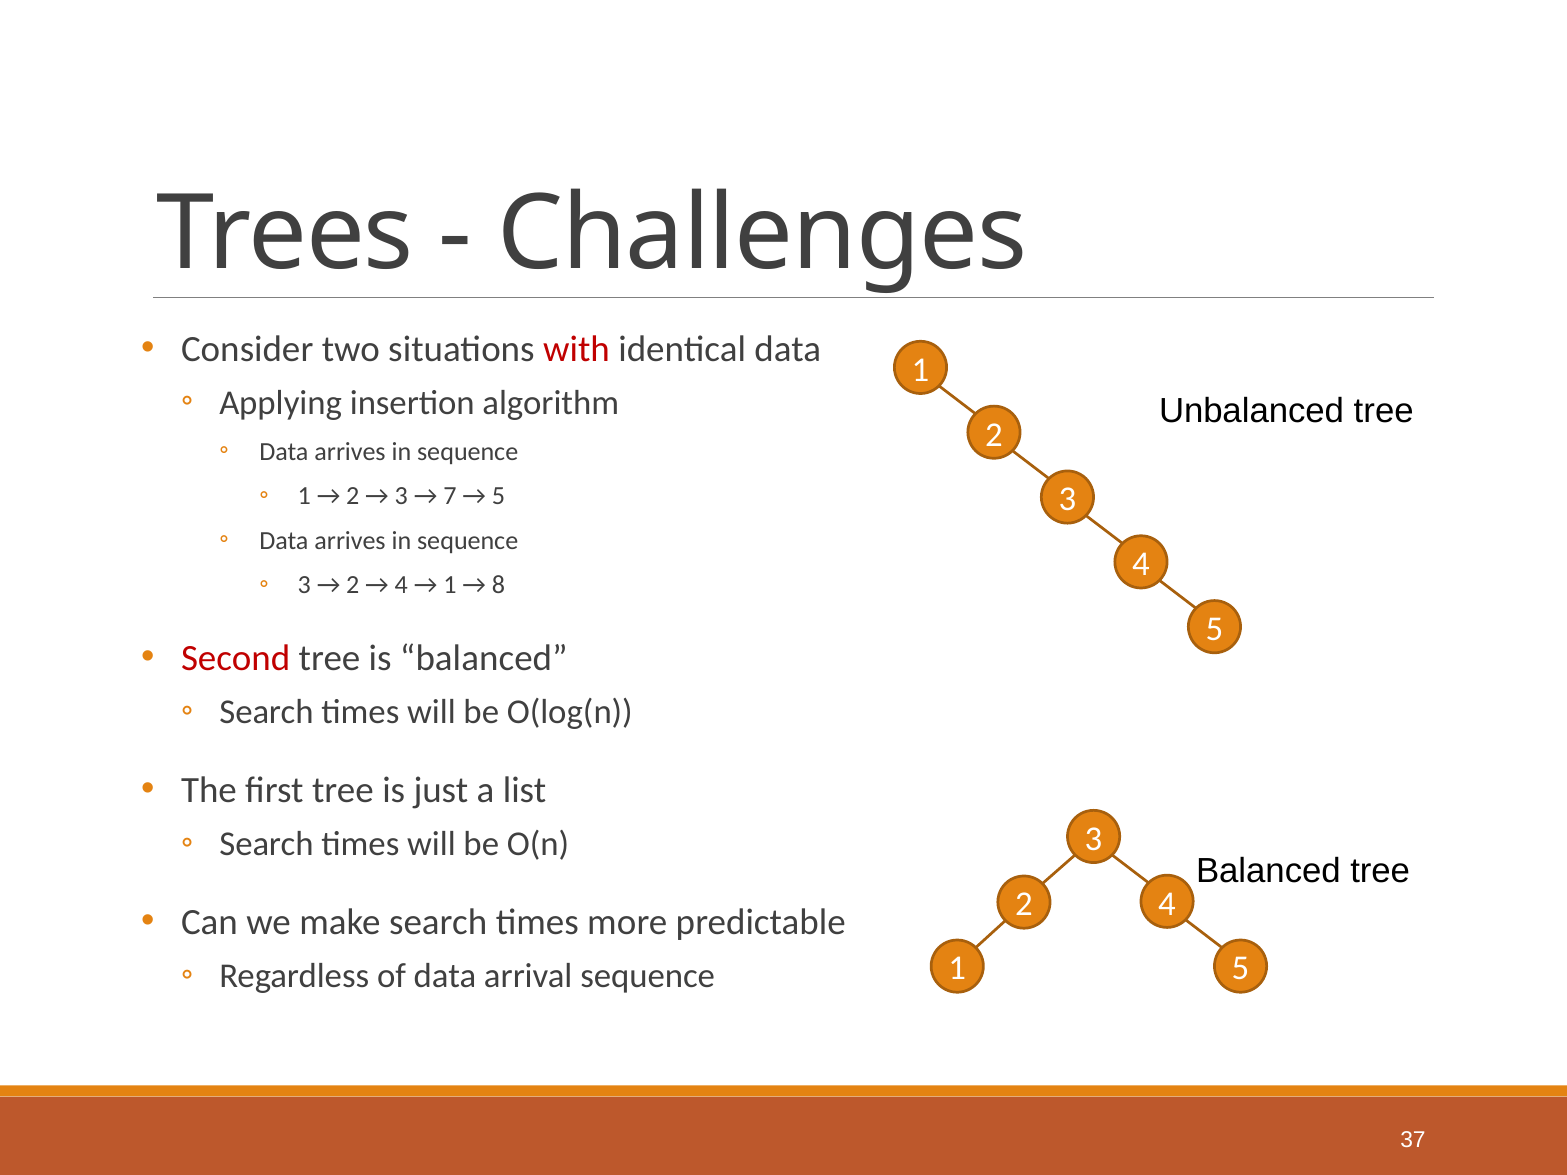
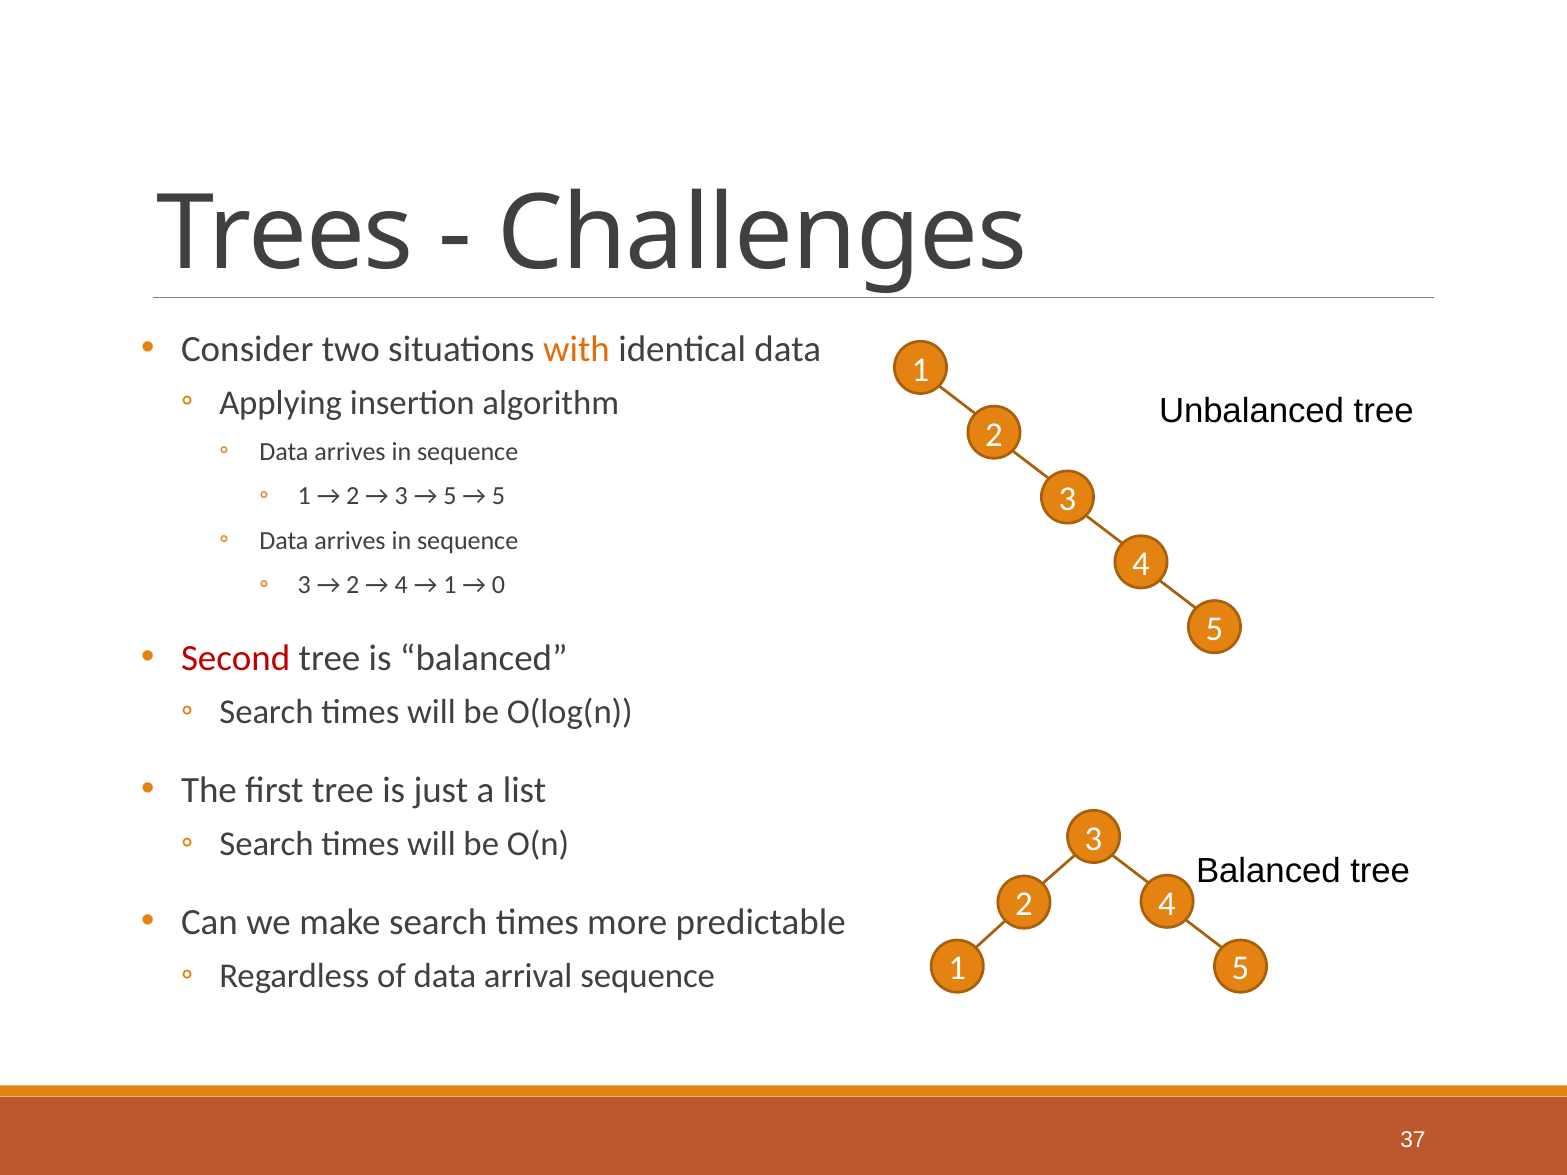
with colour: red -> orange (576, 349)
7: 7 -> 5 (450, 496)
8: 8 -> 0 (499, 585)
